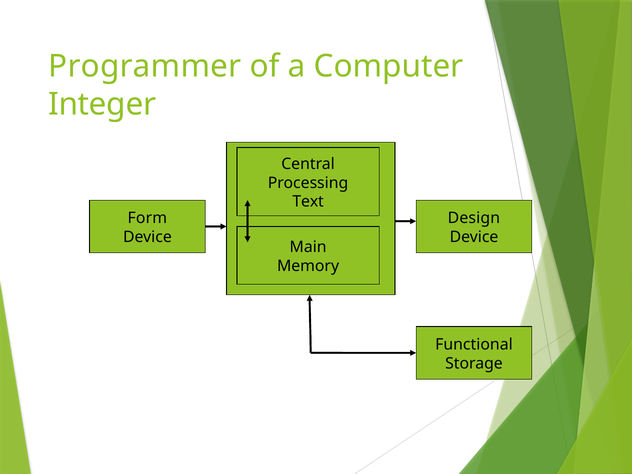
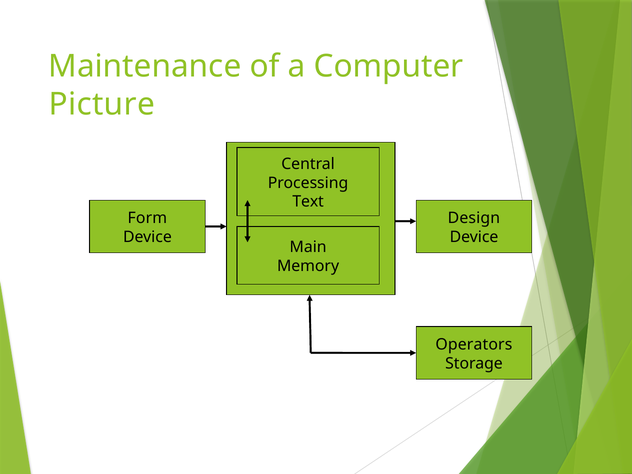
Programmer: Programmer -> Maintenance (145, 66)
Integer: Integer -> Picture (102, 104)
Functional: Functional -> Operators (474, 344)
